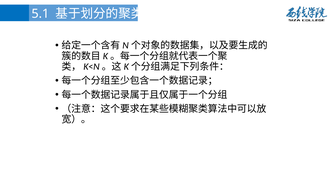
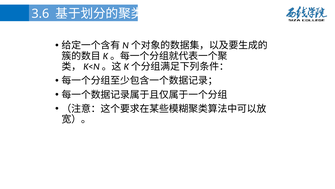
5.1: 5.1 -> 3.6 (40, 14)
